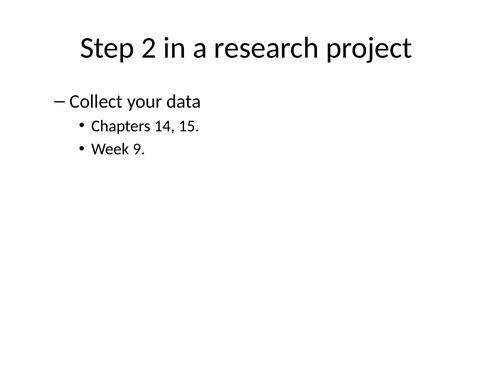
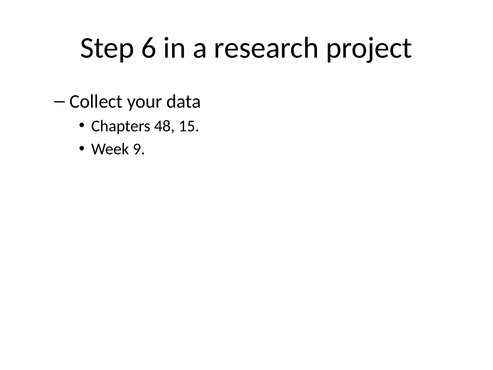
2: 2 -> 6 (149, 48)
14: 14 -> 48 (164, 126)
